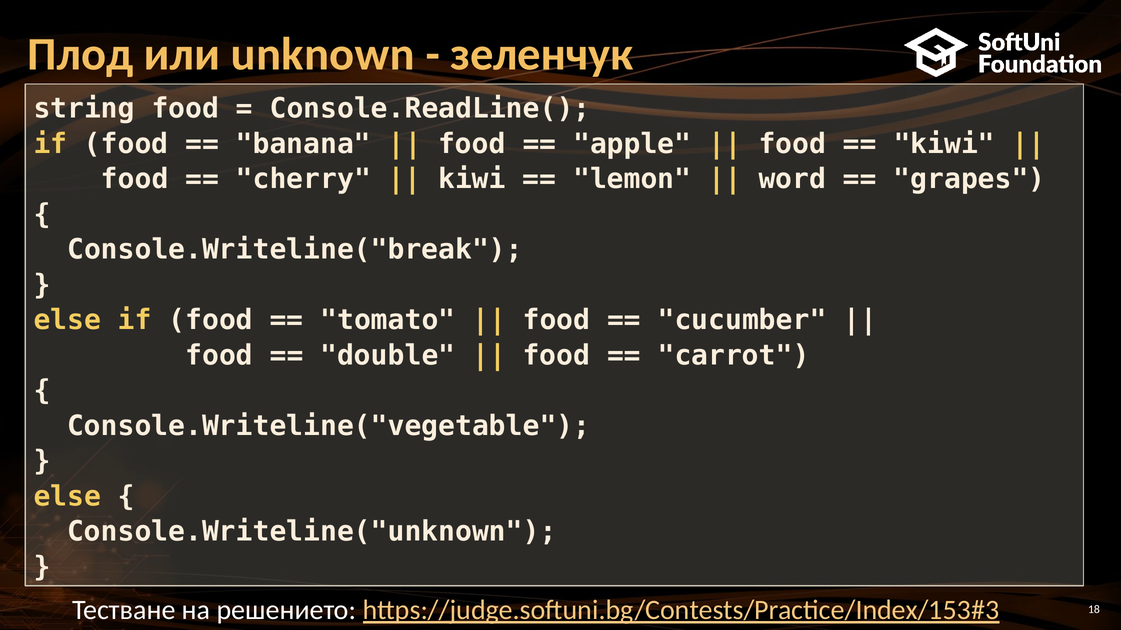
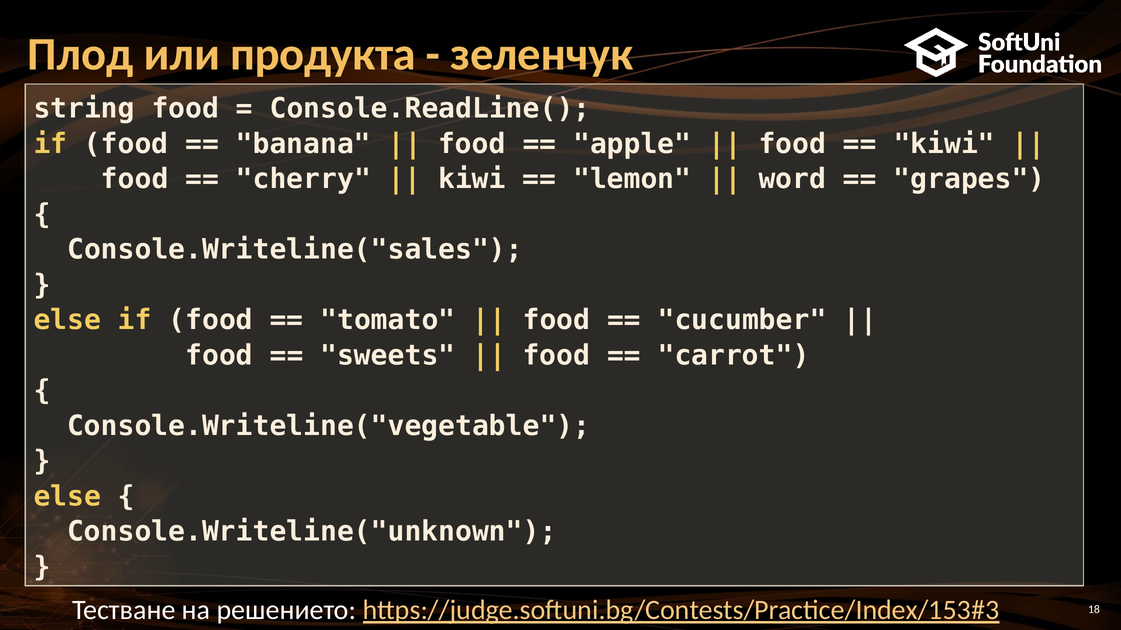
unknown: unknown -> продукта (323, 54)
Console.Writeline("break: Console.Writeline("break -> Console.Writeline("sales (295, 250)
double: double -> sweets (388, 356)
